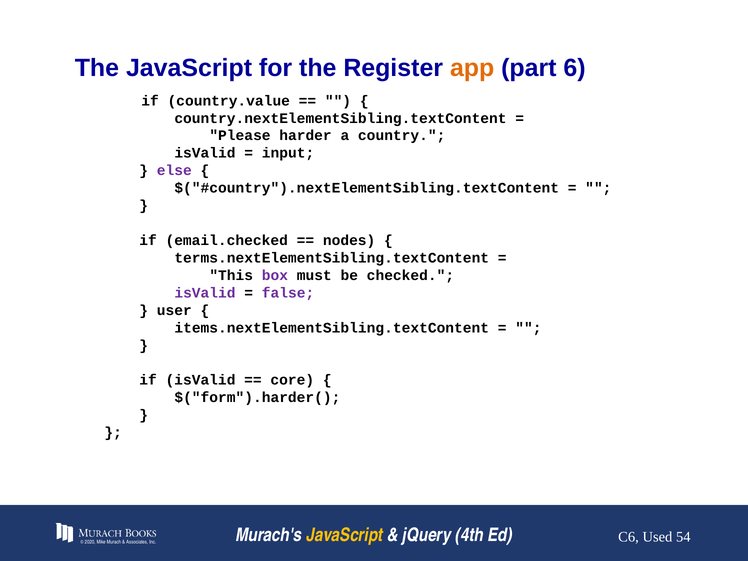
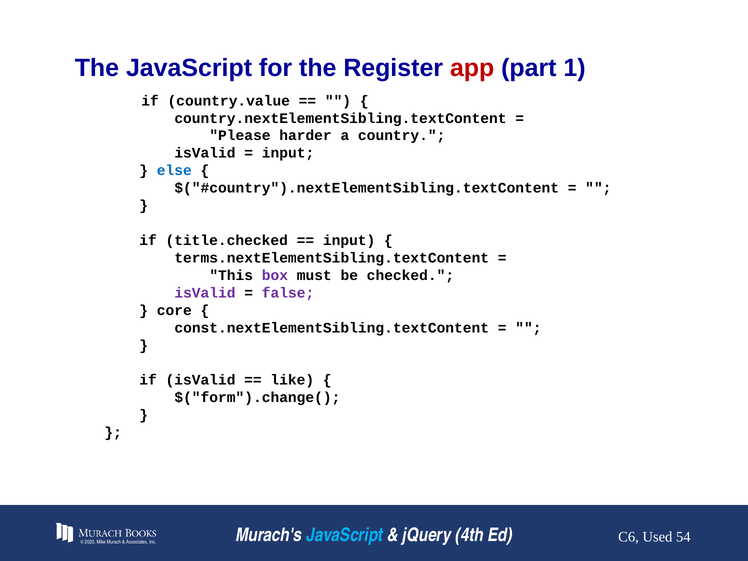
app colour: orange -> red (472, 68)
6: 6 -> 1 (575, 68)
else colour: purple -> blue (174, 171)
email.checked: email.checked -> title.checked (227, 240)
nodes: nodes -> input (349, 240)
user: user -> core (174, 310)
items.nextElementSibling.textContent: items.nextElementSibling.textContent -> const.nextElementSibling.textContent (332, 328)
core: core -> like (292, 380)
$("form").harder(: $("form").harder( -> $("form").change( (257, 398)
JavaScript colour: yellow -> light blue (345, 535)
